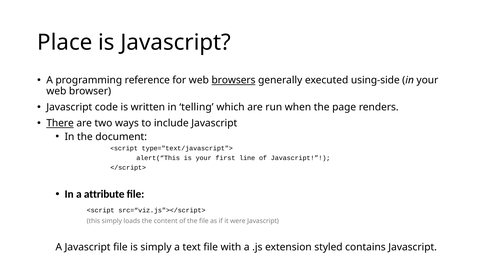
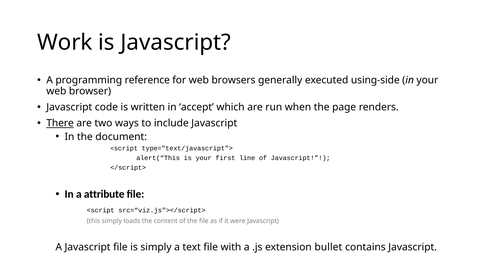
Place: Place -> Work (65, 43)
browsers underline: present -> none (234, 80)
telling: telling -> accept (197, 107)
styled: styled -> bullet (328, 248)
